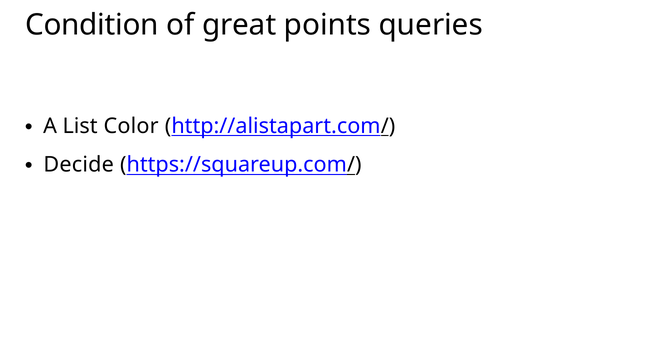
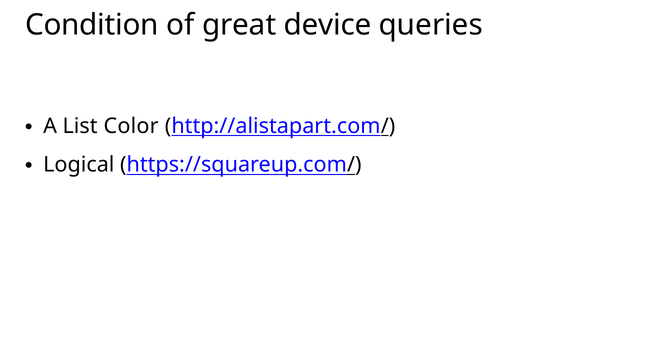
points: points -> device (328, 25)
Decide: Decide -> Logical (79, 165)
